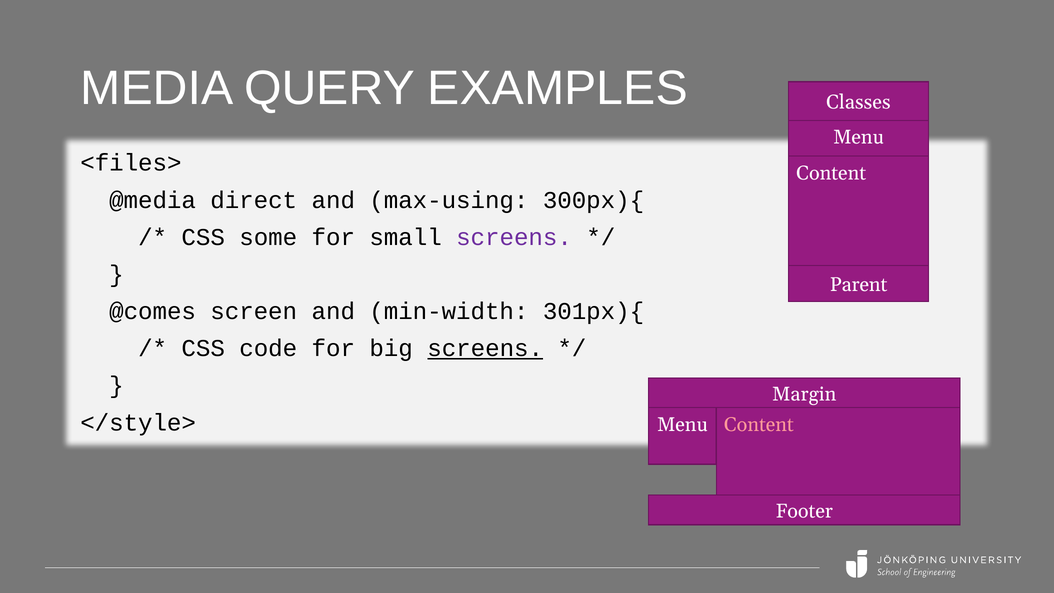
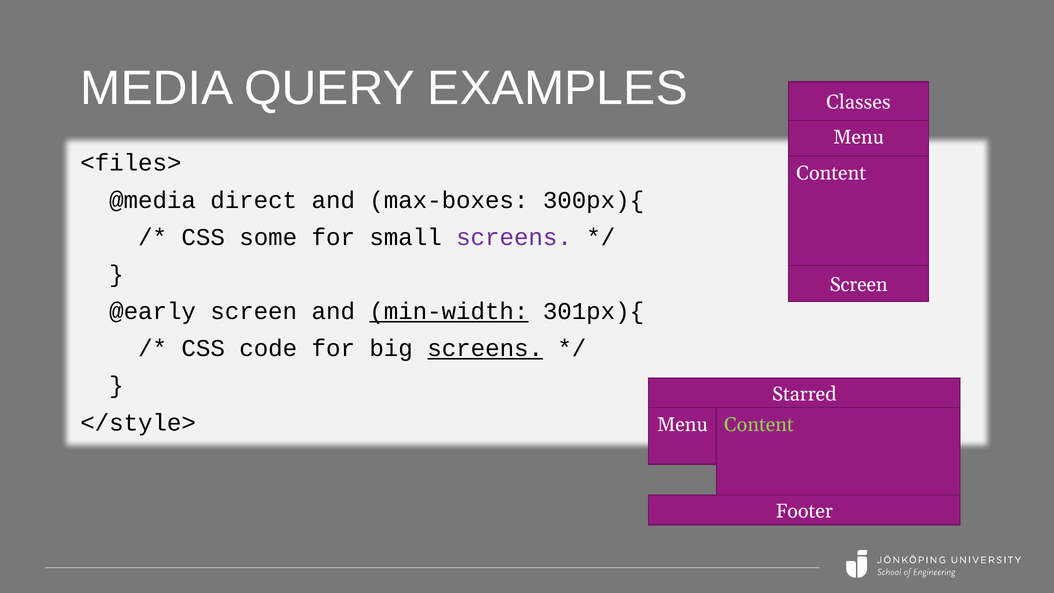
max-using: max-using -> max-boxes (449, 200)
Parent: Parent -> Screen (859, 285)
@comes: @comes -> @early (153, 311)
min-width underline: none -> present (449, 311)
Margin: Margin -> Starred (804, 394)
Content colour: pink -> light green (759, 425)
